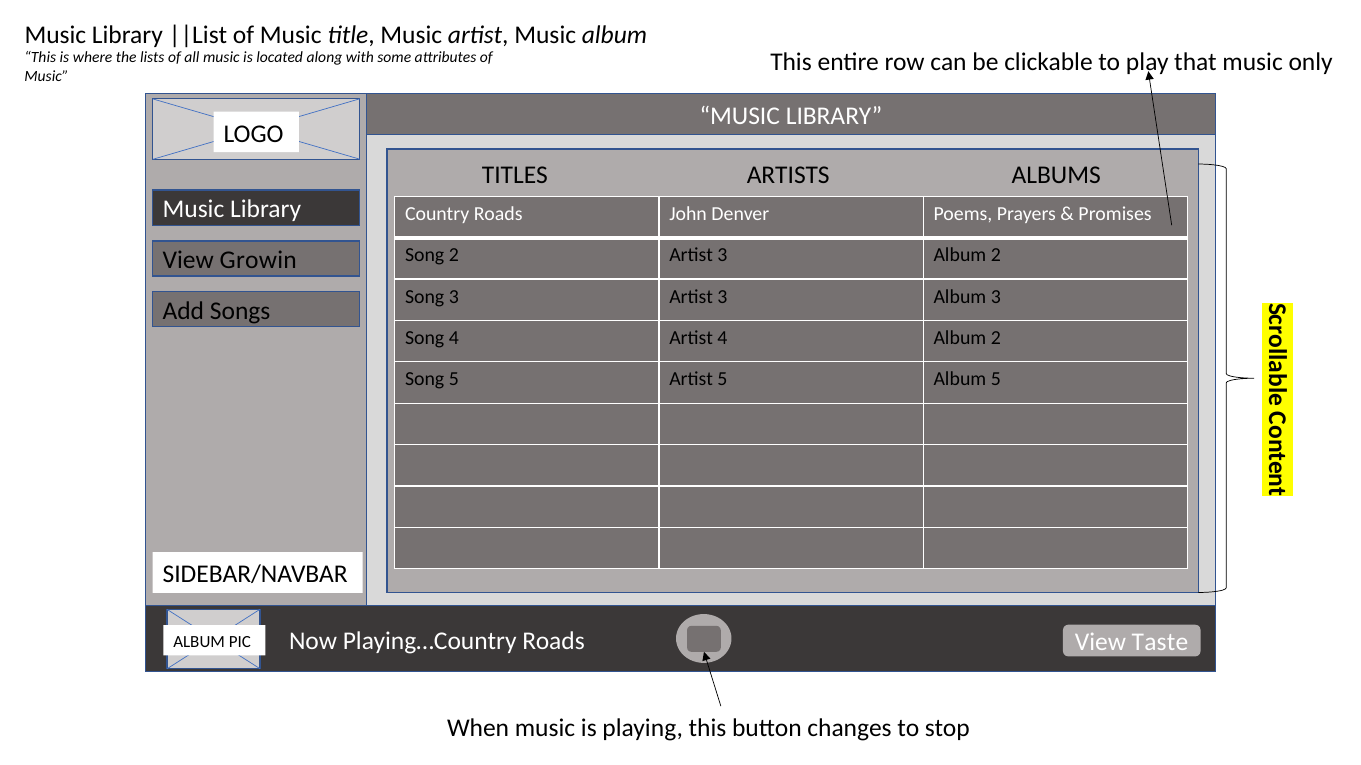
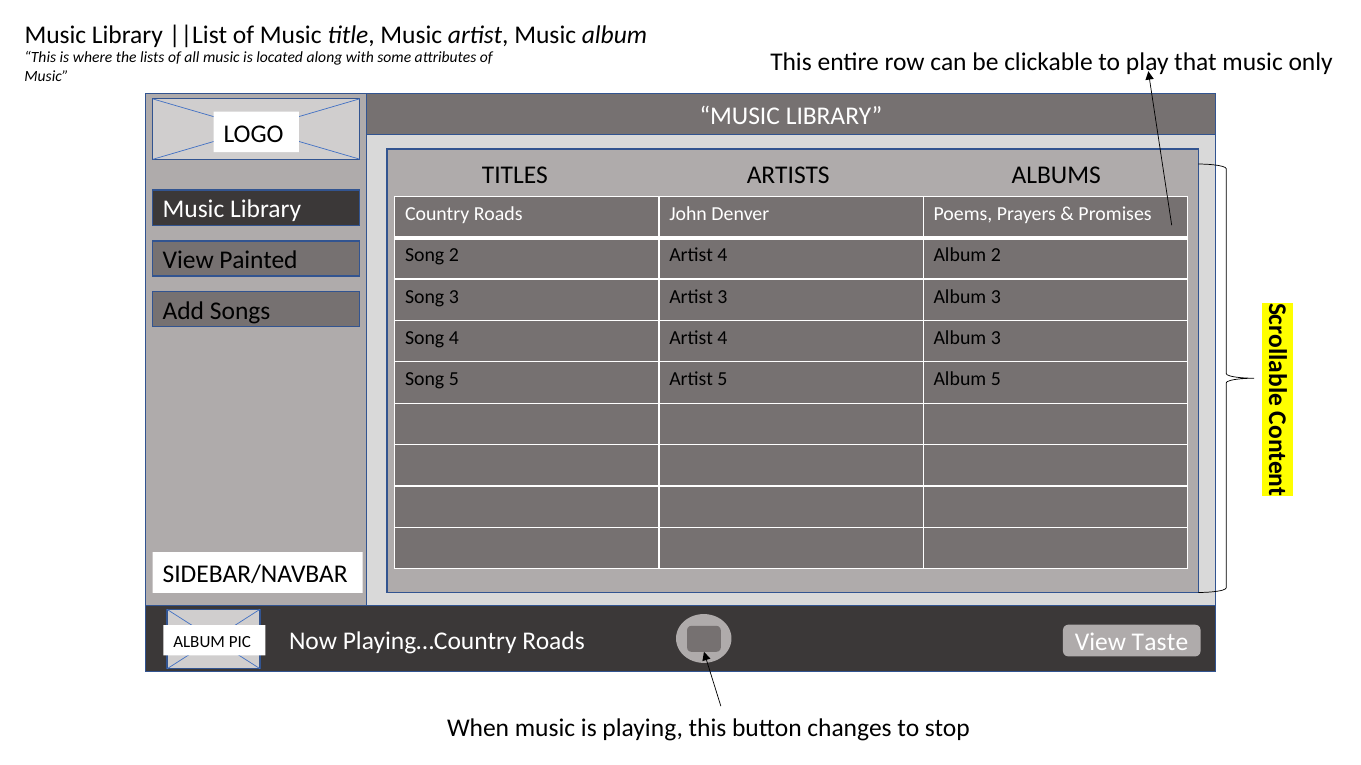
2 Artist 3: 3 -> 4 (722, 255)
Growin: Growin -> Painted (258, 260)
4 Album 2: 2 -> 3 (996, 338)
